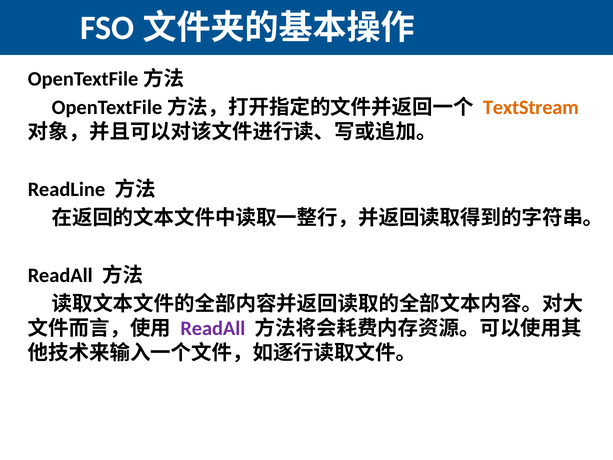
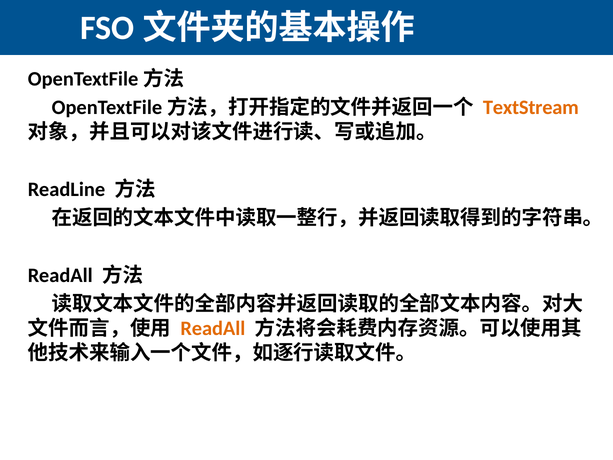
ReadAll colour: purple -> orange (213, 328)
